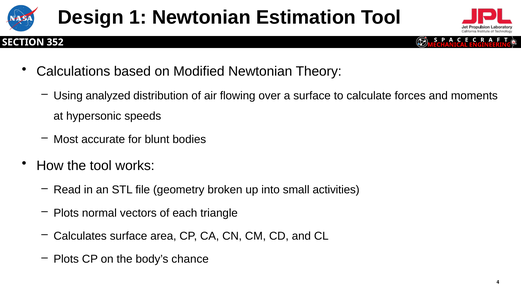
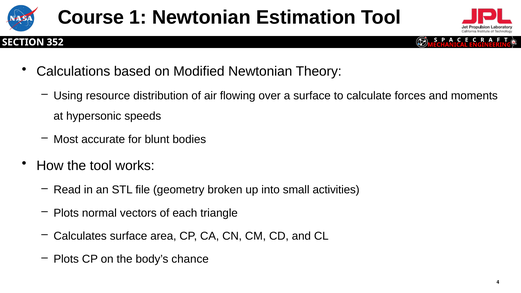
Design: Design -> Course (91, 17)
analyzed: analyzed -> resource (108, 96)
